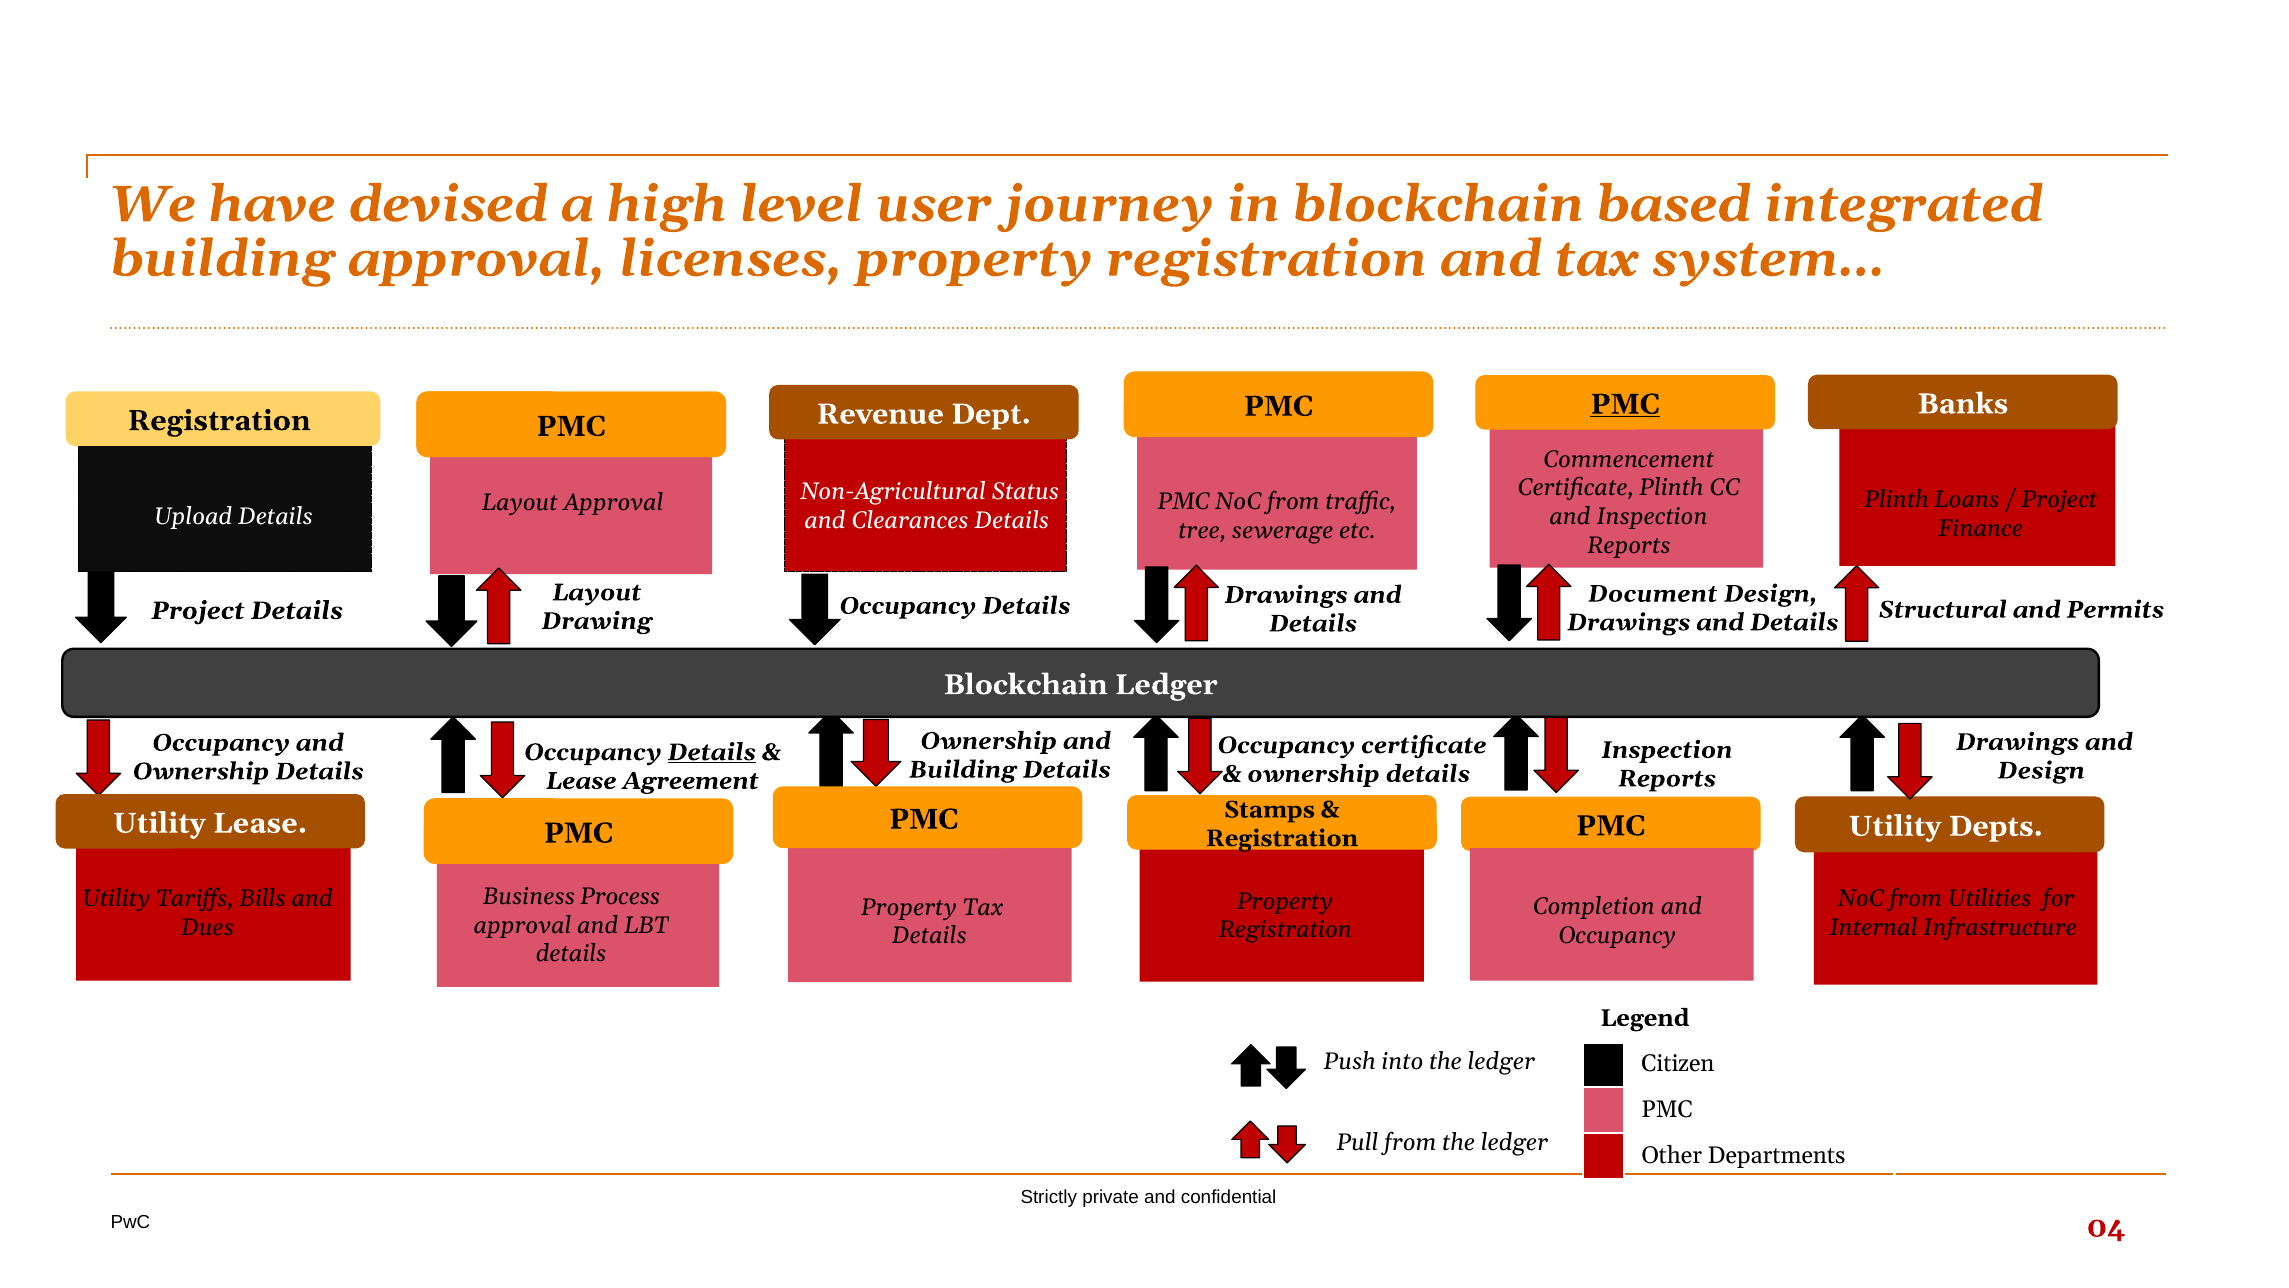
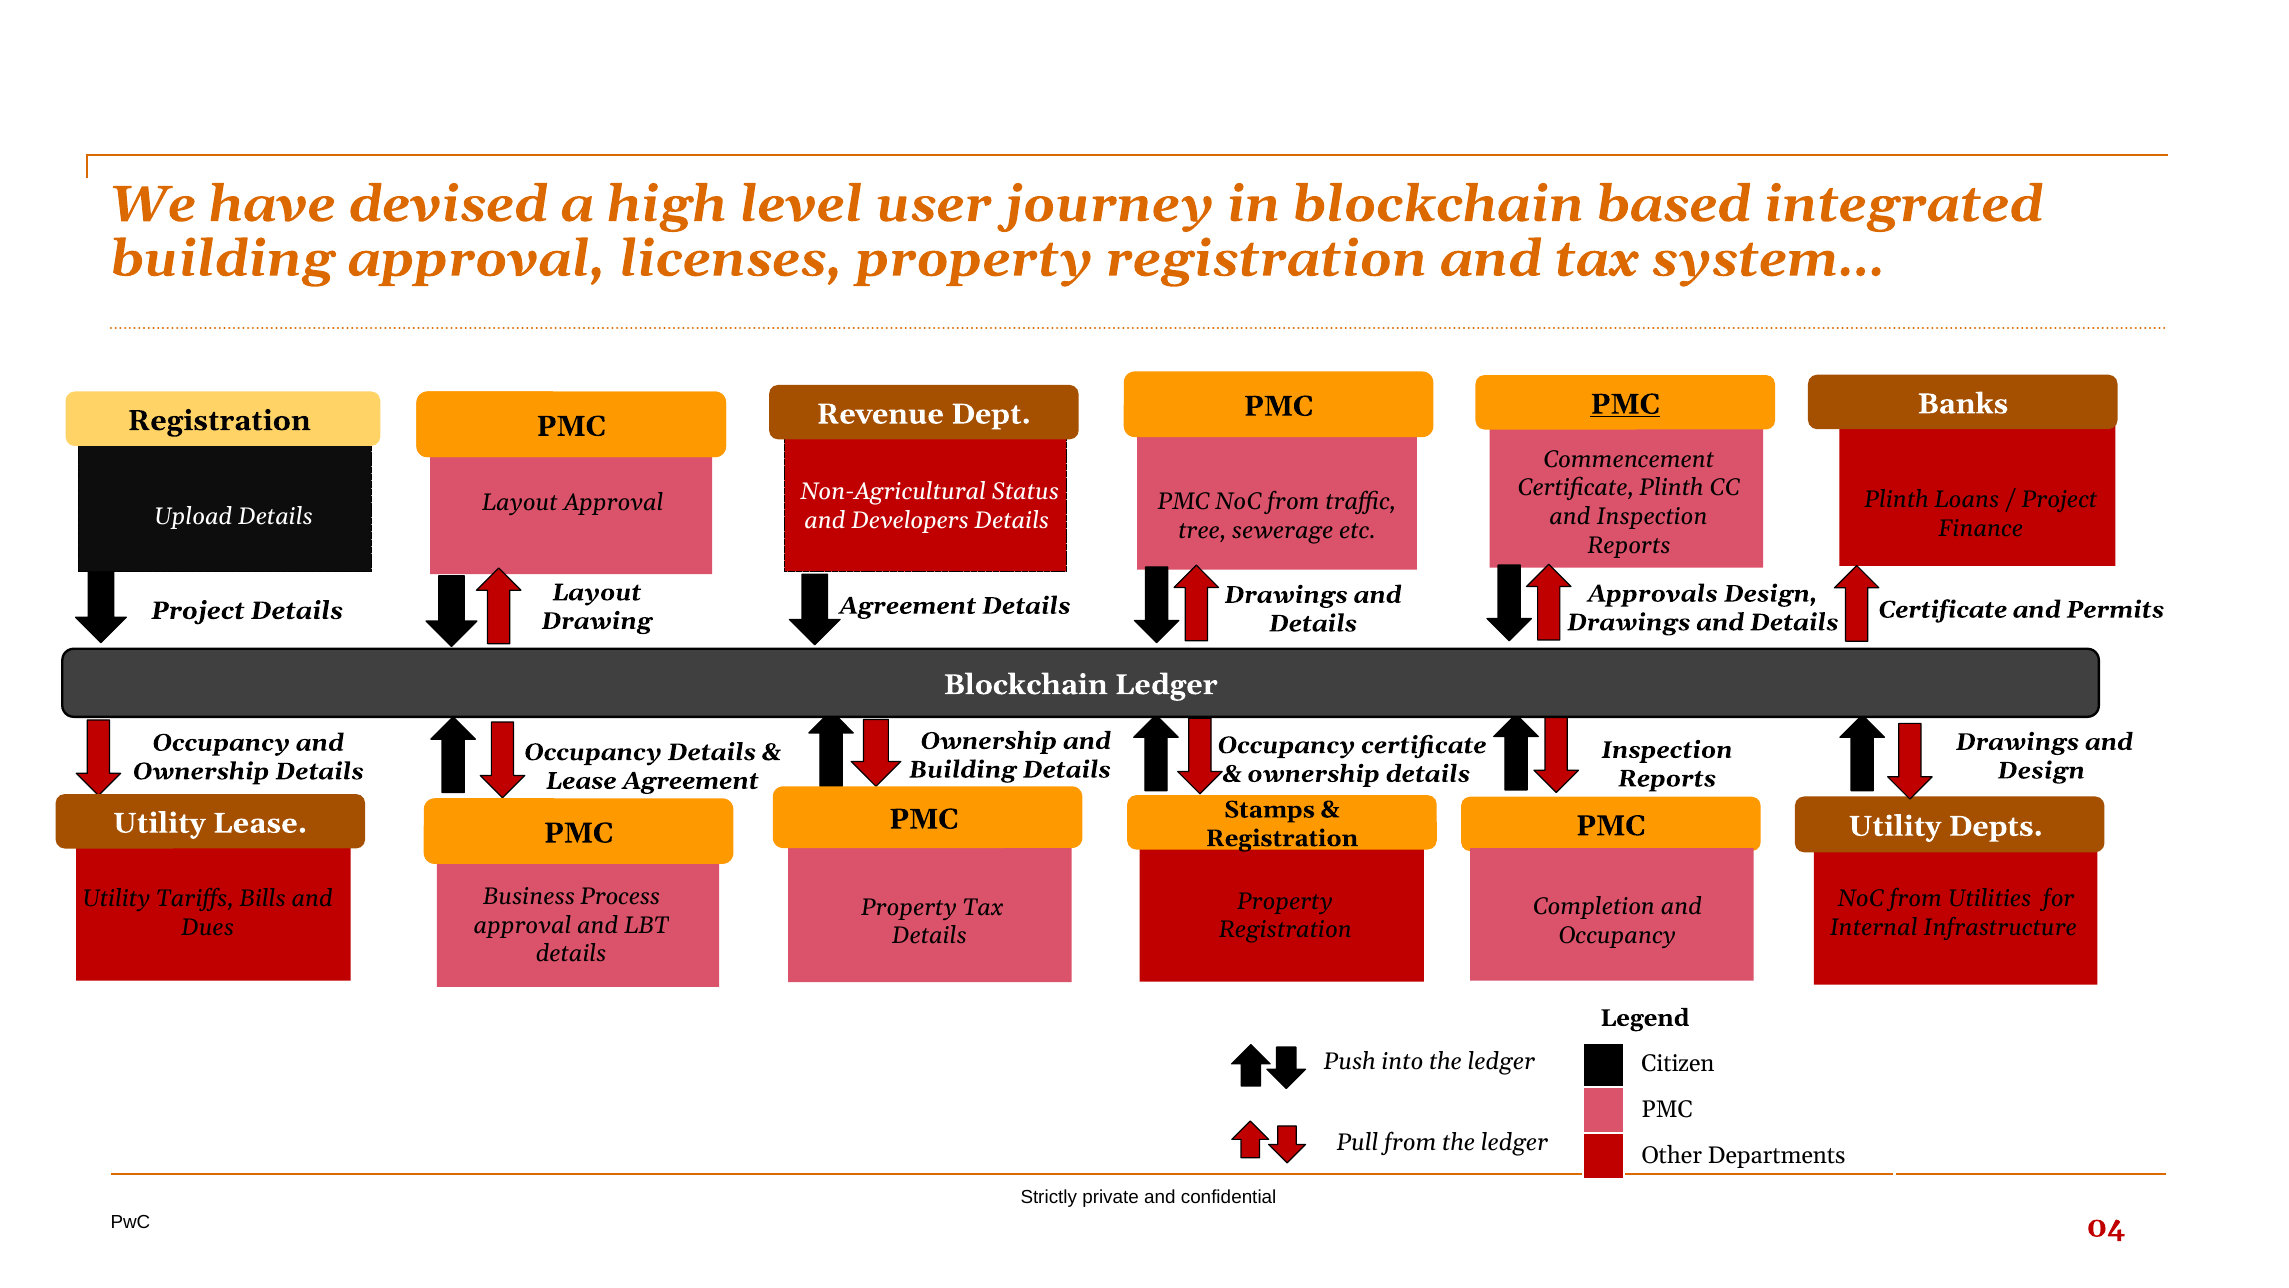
Clearances: Clearances -> Developers (910, 520)
Document: Document -> Approvals (1653, 594)
Occupancy: Occupancy -> Agreement (908, 606)
Structural: Structural -> Certificate (1943, 609)
Details underline: present -> none (712, 752)
